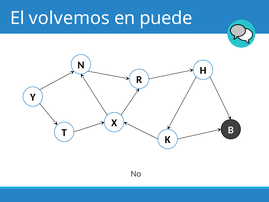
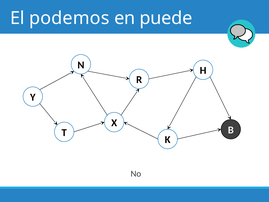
volvemos: volvemos -> podemos (69, 18)
